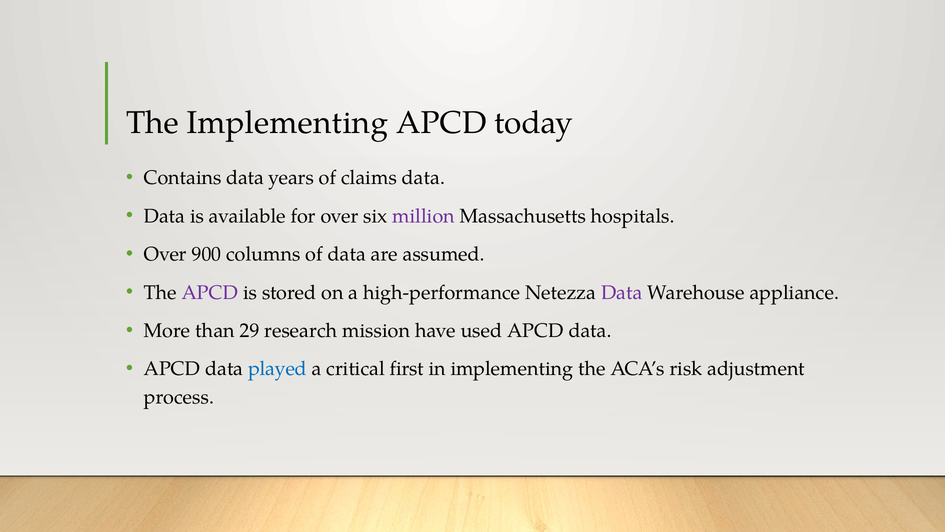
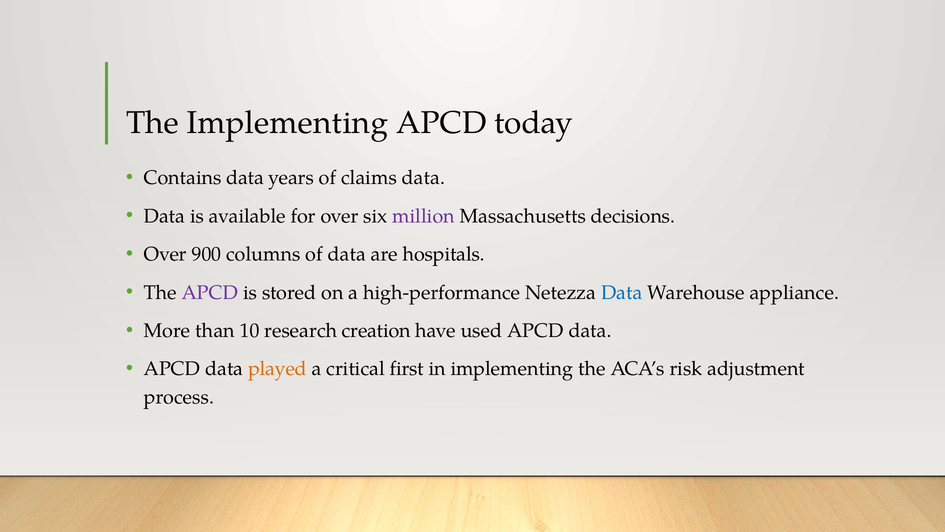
hospitals: hospitals -> decisions (633, 216)
assumed: assumed -> hospitals (444, 254)
Data colour: purple -> blue (622, 292)
29: 29 -> 10 (250, 330)
mission: mission -> creation (376, 330)
played colour: blue -> orange (278, 369)
